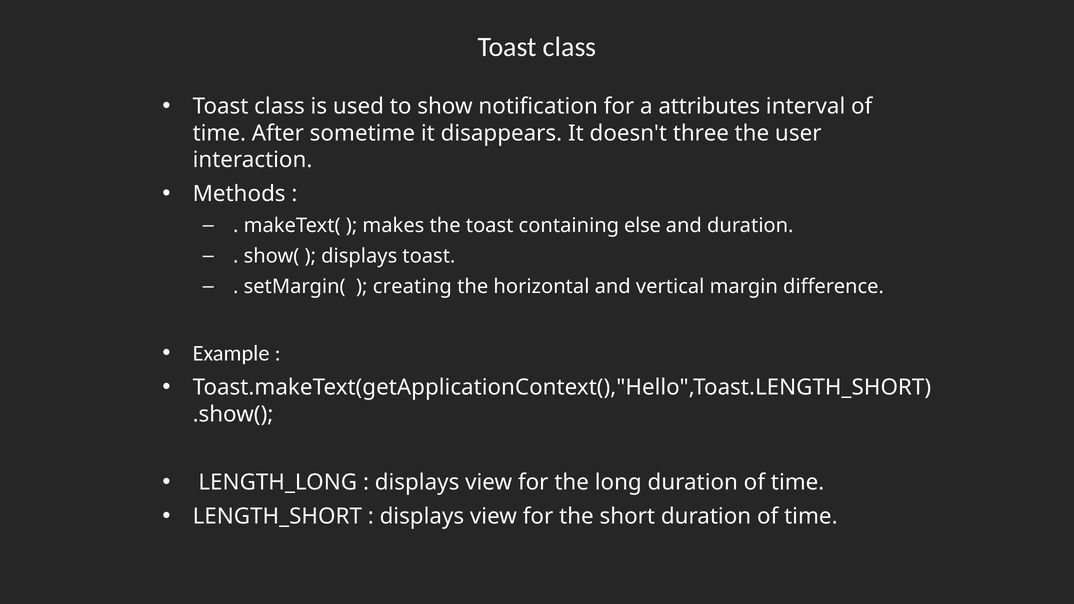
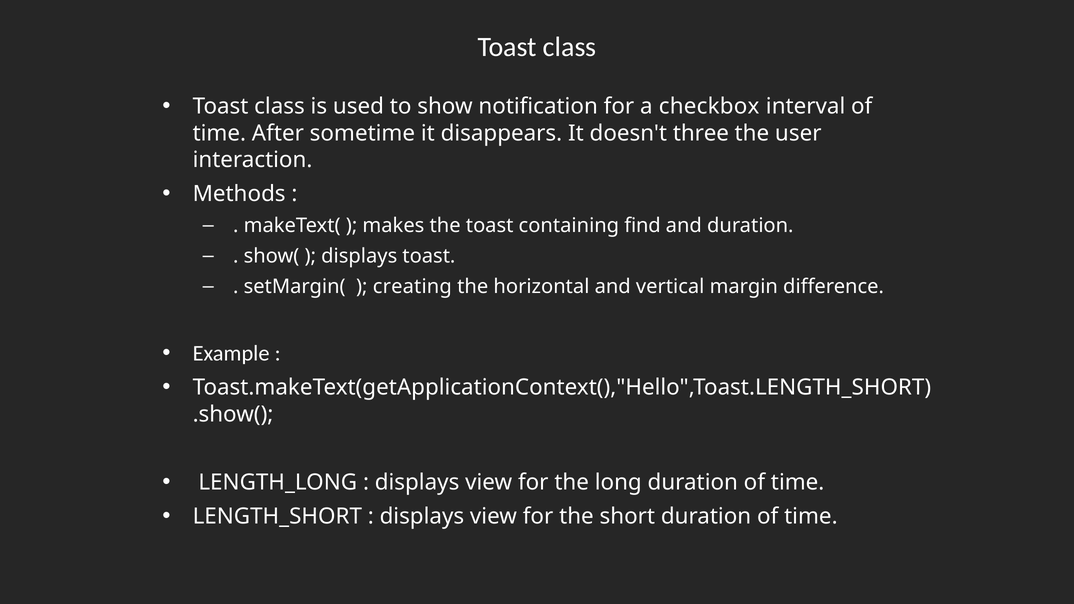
attributes: attributes -> checkbox (709, 106)
else: else -> find (642, 226)
